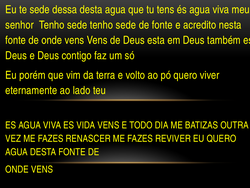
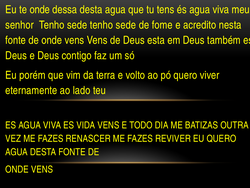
te sede: sede -> onde (40, 10)
de fonte: fonte -> fome (162, 25)
